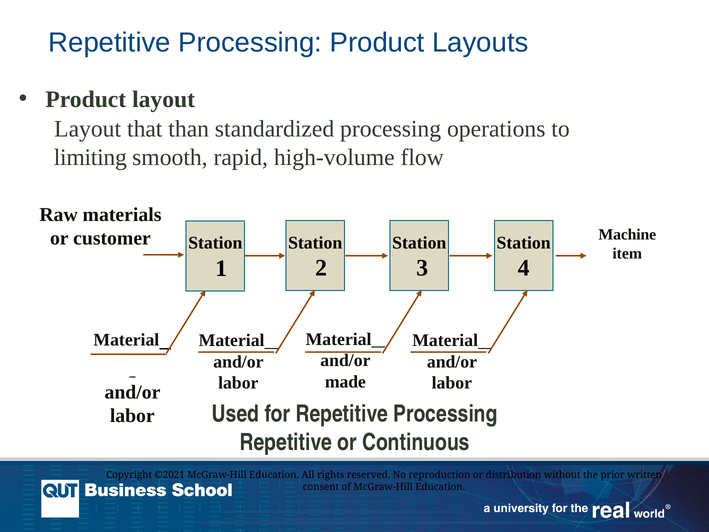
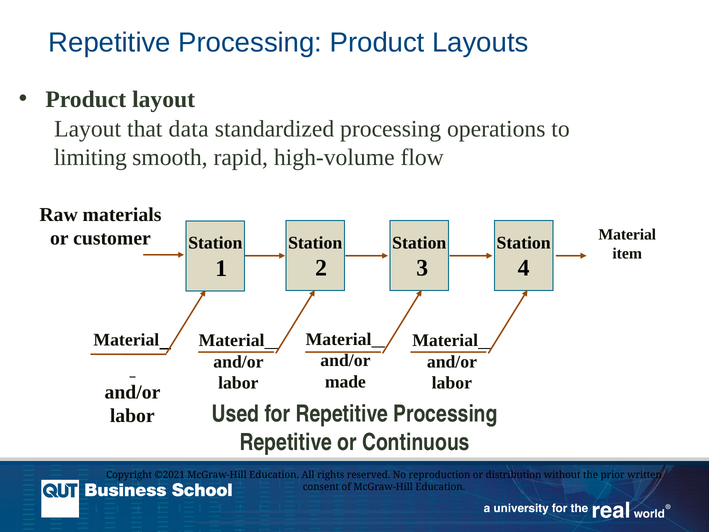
than: than -> data (189, 129)
customer Machine: Machine -> Material (627, 235)
